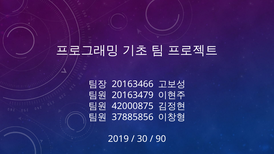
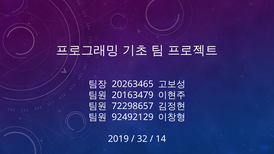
20163466: 20163466 -> 20263465 (133, 84)
42000875: 42000875 -> 72298657 (133, 106)
37885856: 37885856 -> 92492129 (133, 117)
30: 30 -> 32 (142, 139)
90: 90 -> 14 (161, 139)
